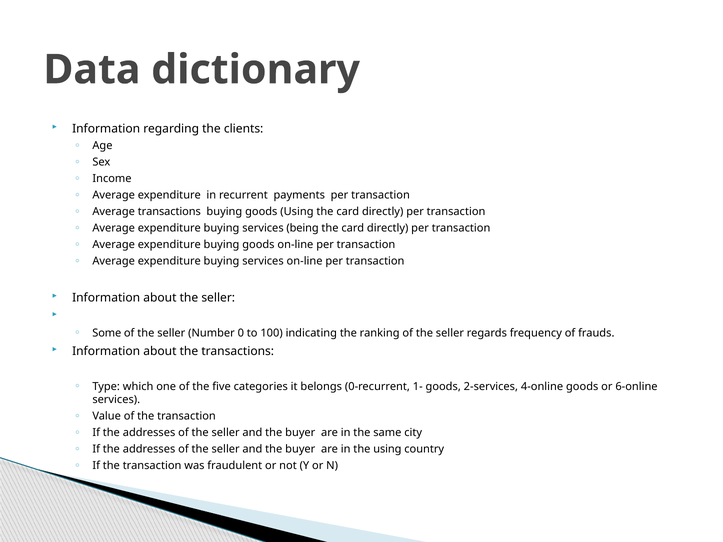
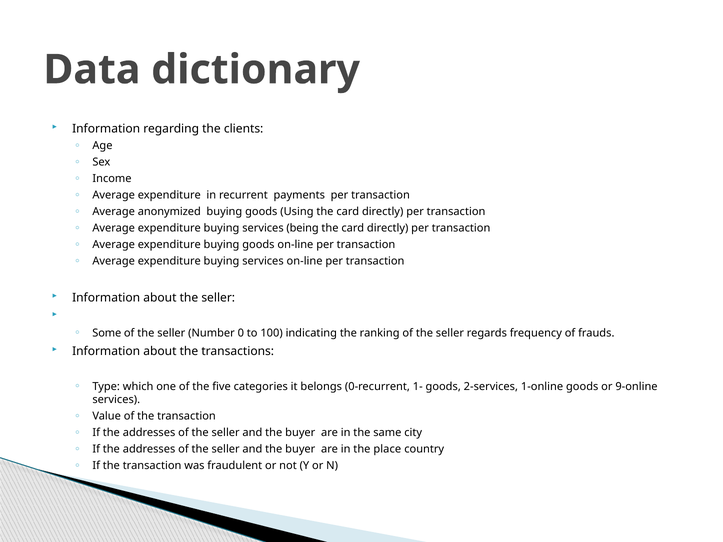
Average transactions: transactions -> anonymized (169, 212)
4-online: 4-online -> 1-online (542, 387)
6-online: 6-online -> 9-online (636, 387)
the using: using -> place (387, 450)
